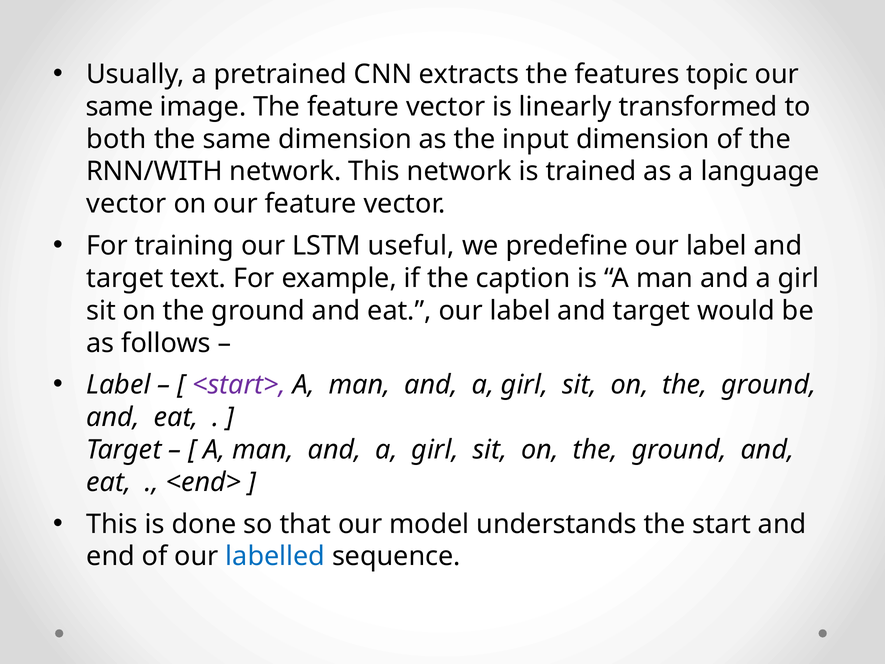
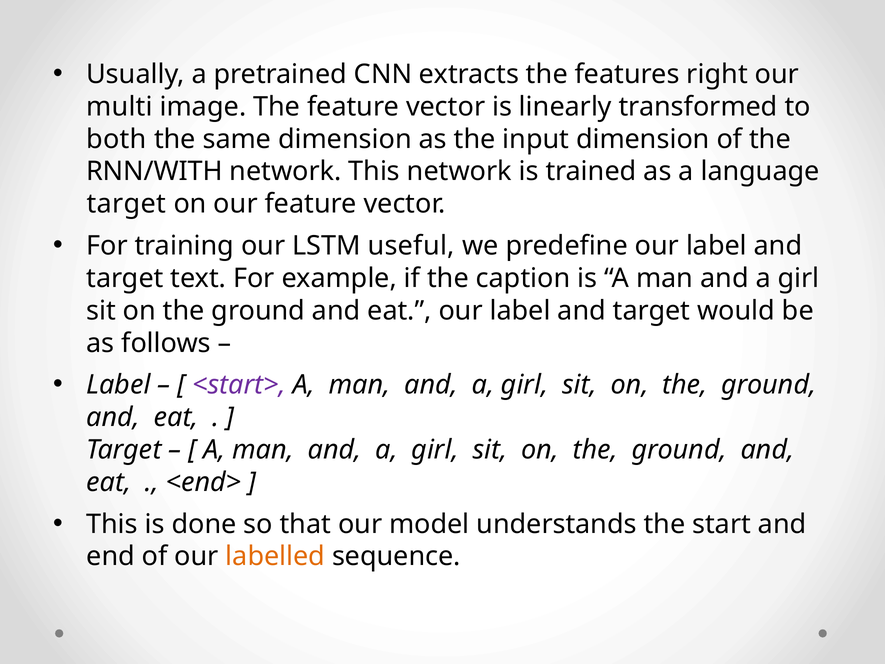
topic: topic -> right (717, 74)
same: same -> multi (119, 107)
vector: vector -> target (126, 204)
labelled colour: blue -> orange (275, 556)
